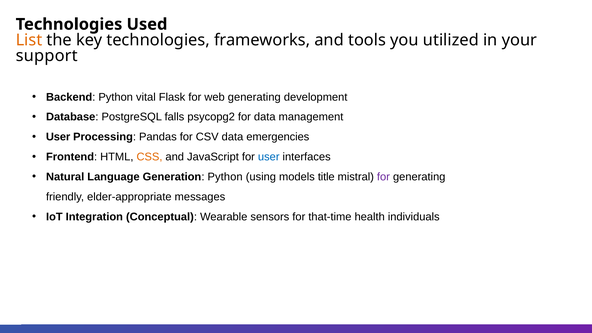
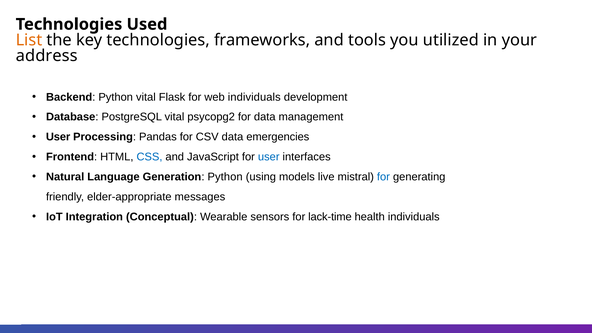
support: support -> address (47, 56)
web generating: generating -> individuals (254, 97)
PostgreSQL falls: falls -> vital (174, 117)
CSS colour: orange -> blue (149, 157)
title: title -> live (326, 177)
for colour: purple -> blue (383, 177)
that-time: that-time -> lack-time (330, 217)
